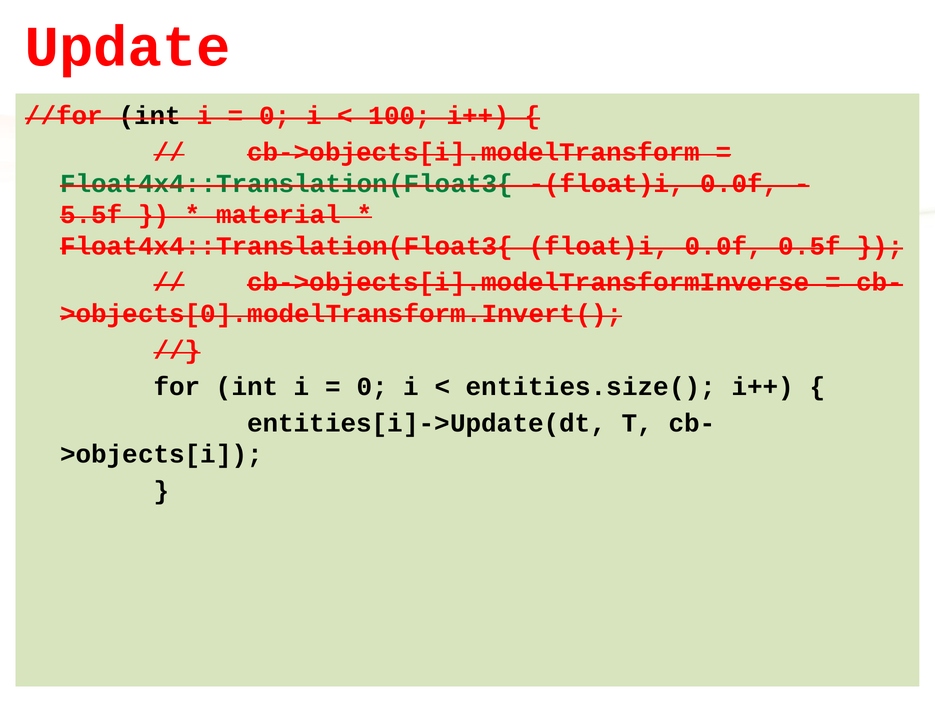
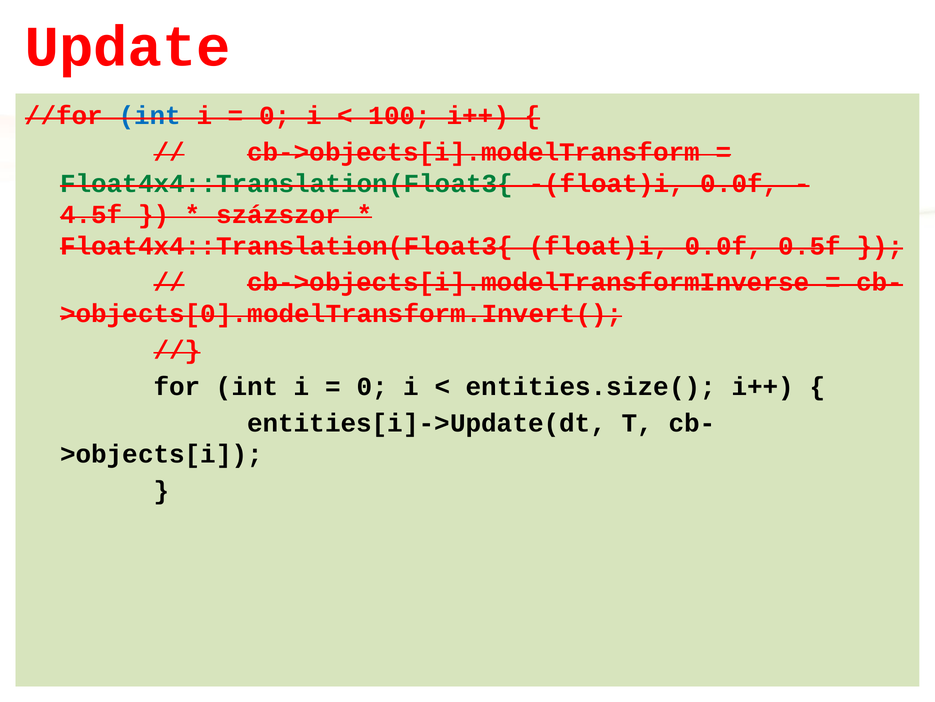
int colour: black -> blue (150, 116)
5.5f: 5.5f -> 4.5f (91, 214)
material: material -> százszor (279, 214)
